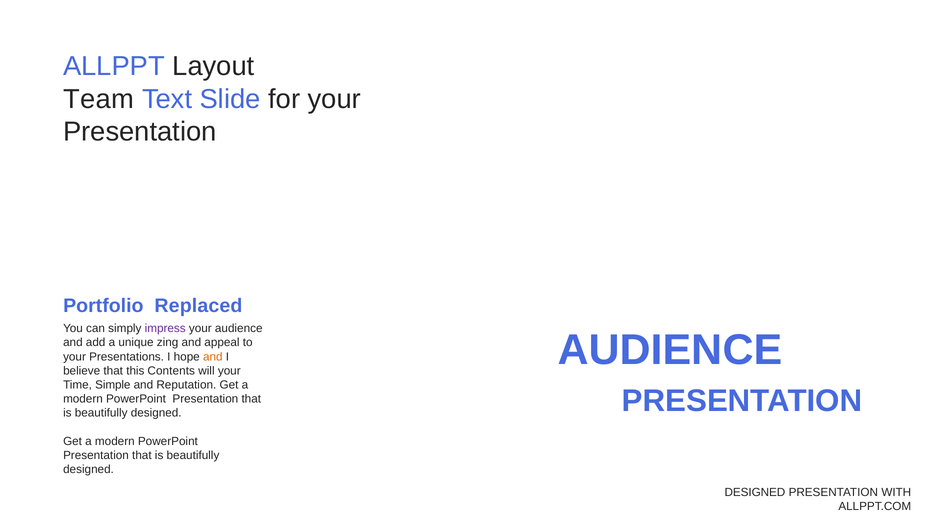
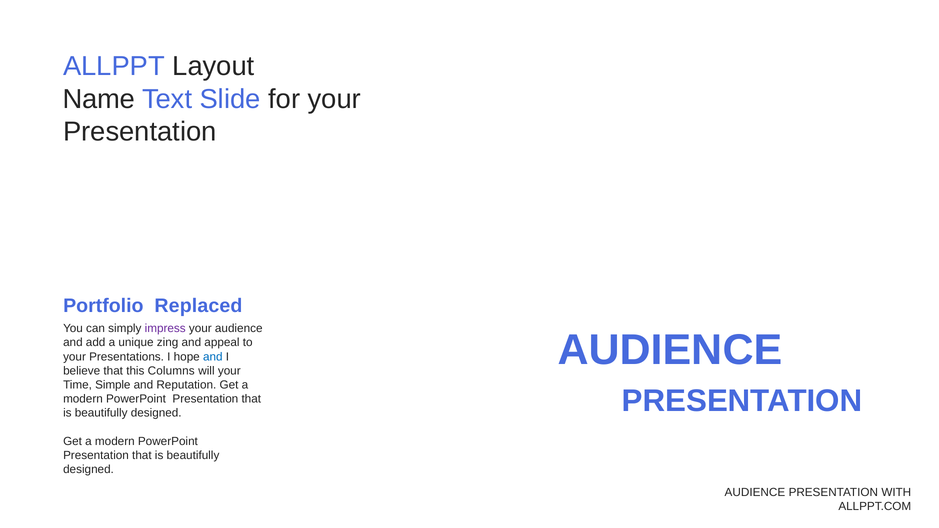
Team: Team -> Name (99, 99)
and colour: orange -> blue (213, 357)
Contents: Contents -> Columns (171, 371)
DESIGNED: DESIGNED -> AUDIENCE (755, 493)
